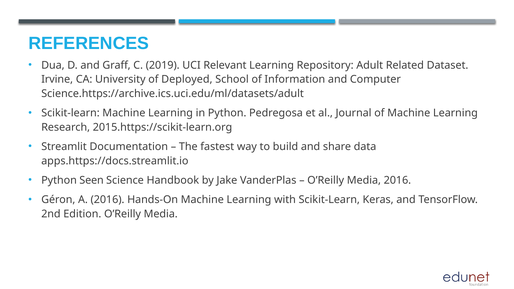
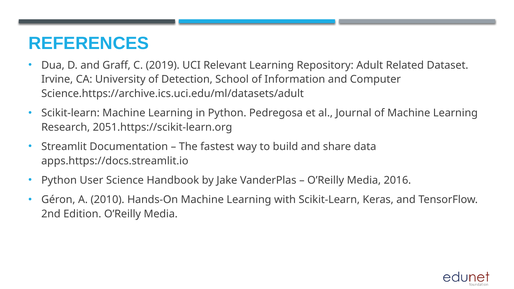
Deployed: Deployed -> Detection (187, 79)
2015.https://scikit-learn.org: 2015.https://scikit-learn.org -> 2051.https://scikit-learn.org (163, 127)
Seen: Seen -> User (91, 180)
A 2016: 2016 -> 2010 (108, 200)
